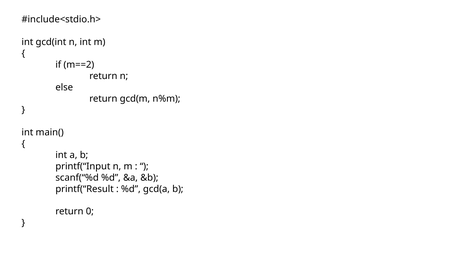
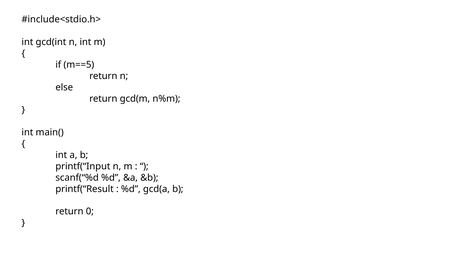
m==2: m==2 -> m==5 (79, 65)
